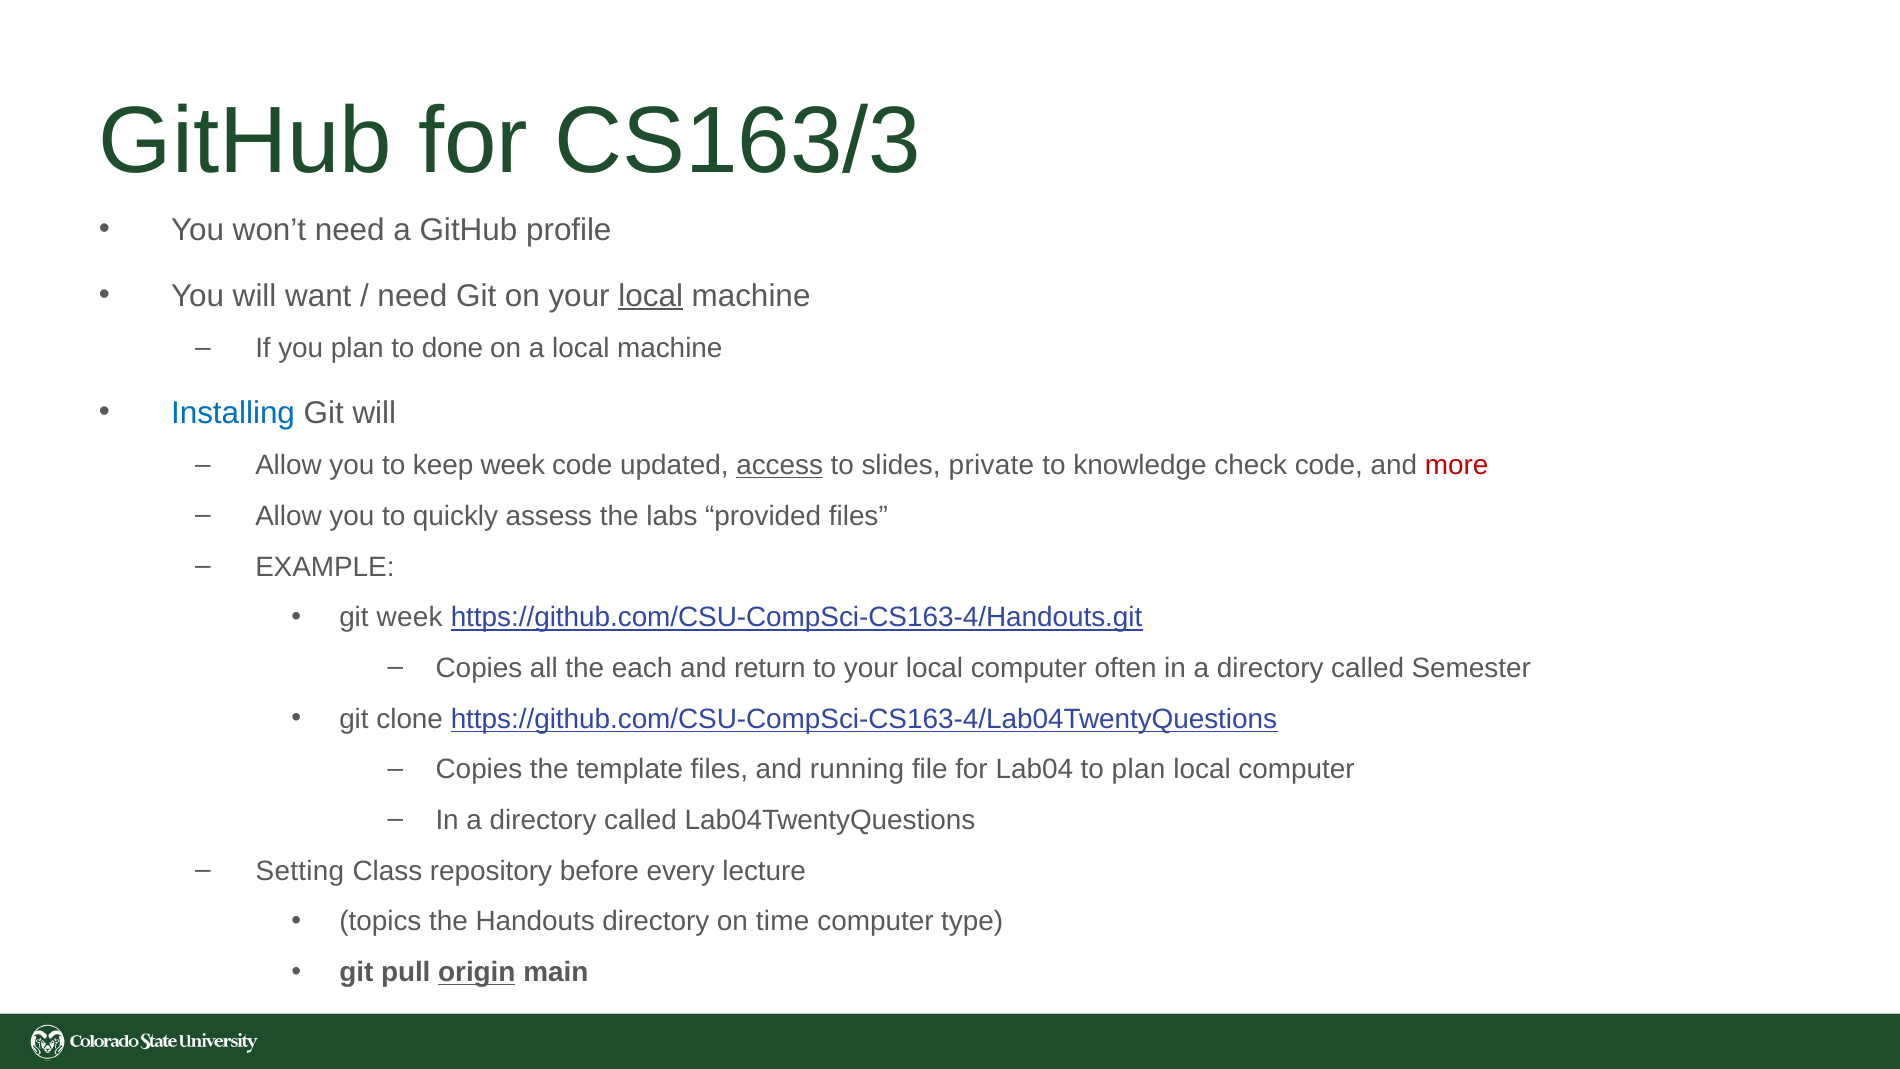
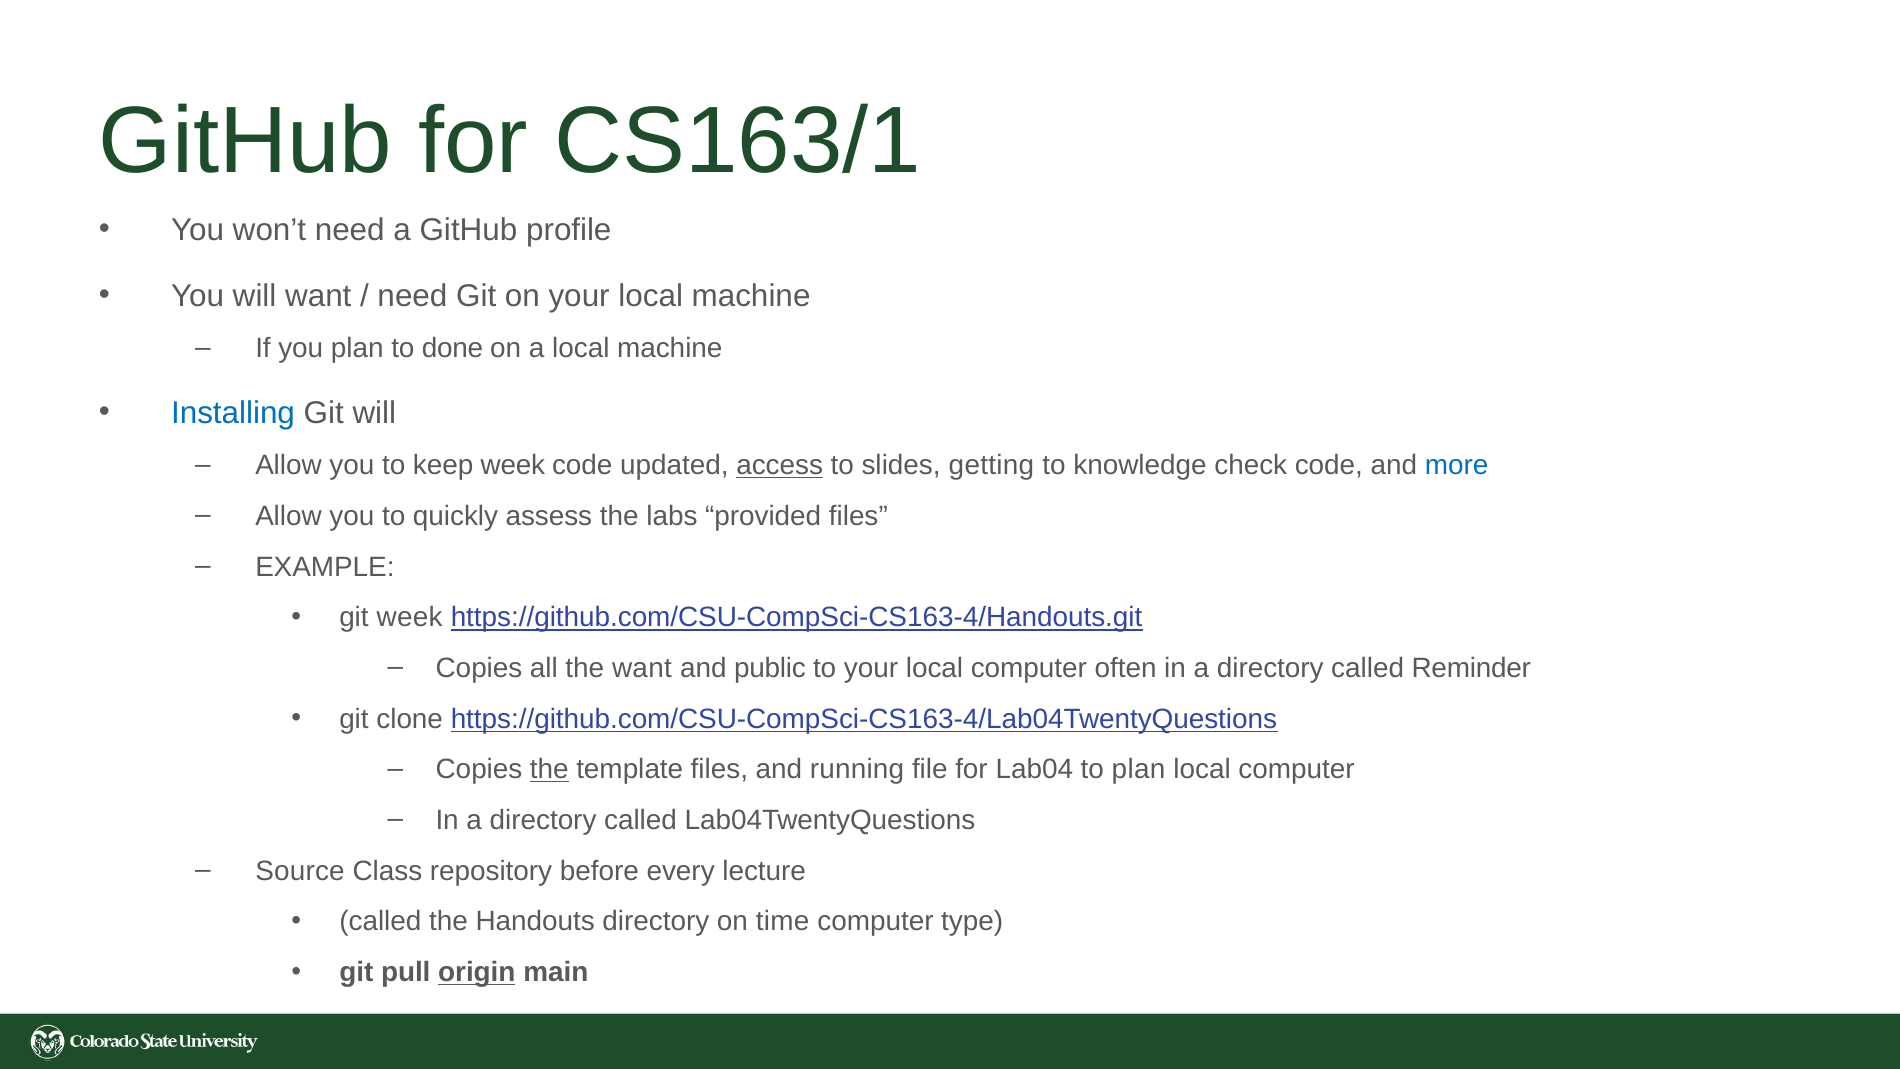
CS163/3: CS163/3 -> CS163/1 (738, 142)
local underline: present -> none (651, 296)
private: private -> getting (991, 465)
more colour: red -> blue (1457, 465)
the each: each -> want (642, 668)
return: return -> public (770, 668)
Semester: Semester -> Reminder (1471, 668)
the underline: none -> present (549, 769)
Setting: Setting -> Source (300, 871)
topics: topics -> called (380, 922)
